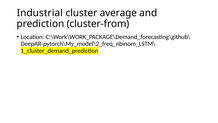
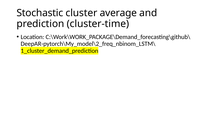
Industrial: Industrial -> Stochastic (40, 13)
cluster-from: cluster-from -> cluster-time (98, 24)
